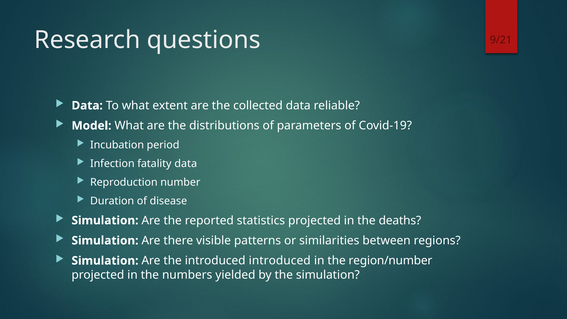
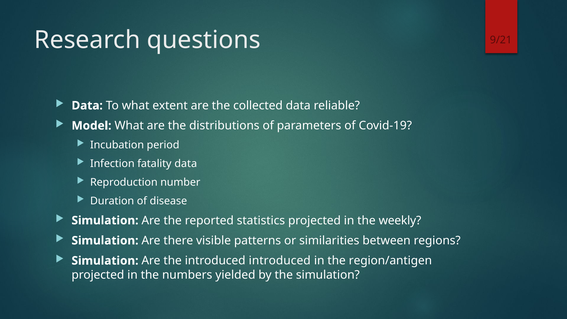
deaths: deaths -> weekly (400, 220)
region/number: region/number -> region/antigen (390, 261)
